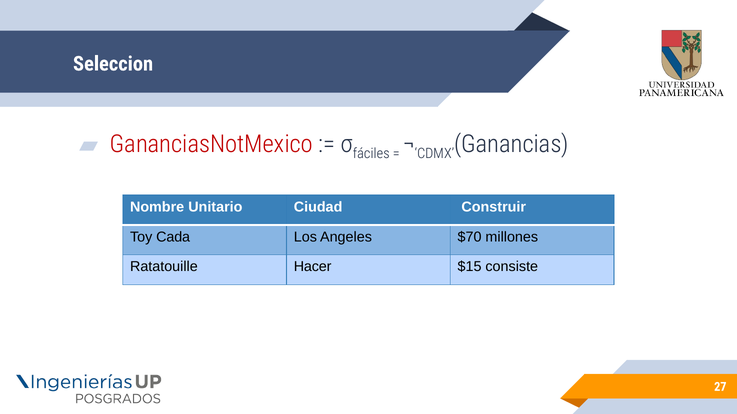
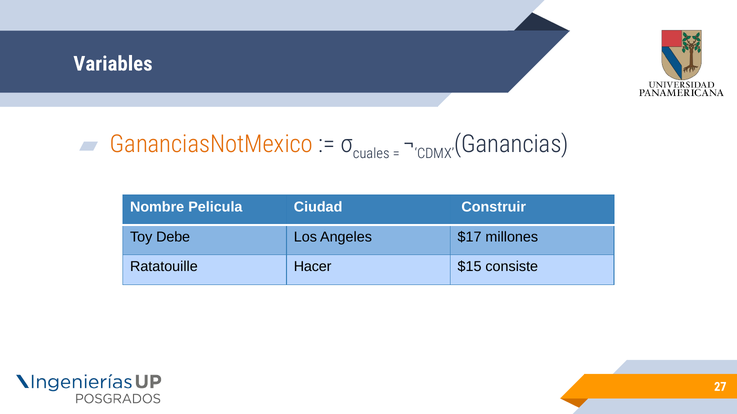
Seleccion: Seleccion -> Variables (113, 64)
GananciasNotMexico colour: red -> orange (211, 144)
fáciles: fáciles -> cuales (371, 154)
Unitario: Unitario -> Pelicula (215, 207)
Cada: Cada -> Debe (173, 237)
$70: $70 -> $17 (470, 237)
